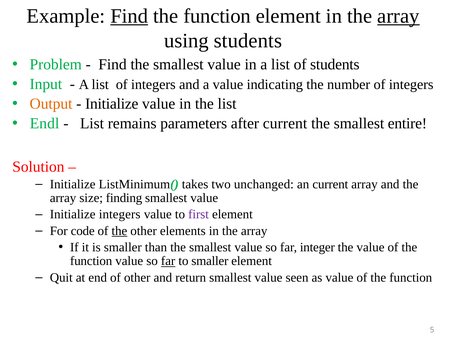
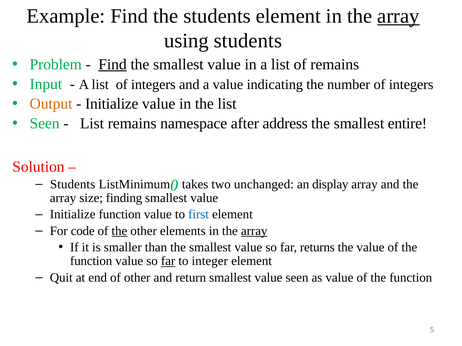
Find underline: present -> none (129, 16)
function: function -> students (217, 16)
Find underline: none -> present (113, 64)
of students: students -> remains (335, 64)
Endl: Endl -> Seen (45, 124)
parameters: parameters -> namespace (194, 124)
after current: current -> address (285, 124)
Initialize: Initialize -> Students (73, 184)
an current: current -> display (330, 184)
Initialize integers: integers -> function (120, 215)
first colour: purple -> blue (199, 215)
array underline: none -> present (254, 231)
integer: integer -> returns (317, 248)
to smaller: smaller -> integer (210, 261)
